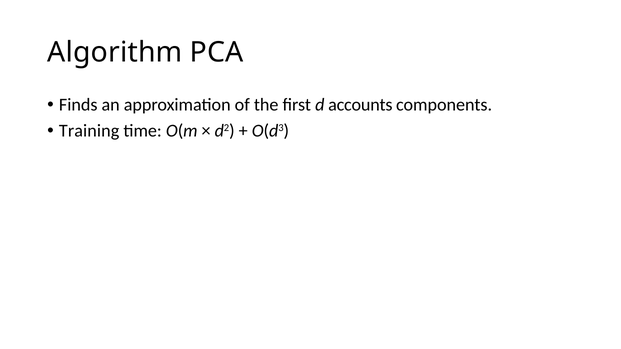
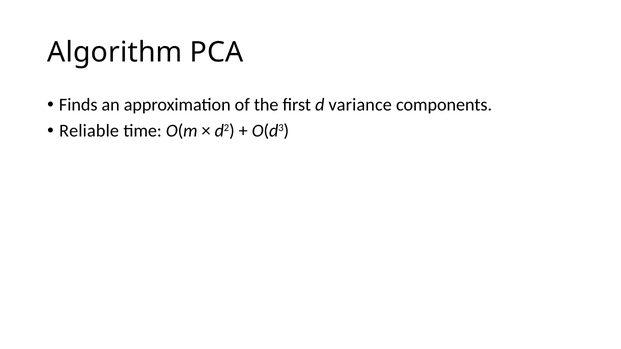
accounts: accounts -> variance (360, 105)
Training: Training -> Reliable (89, 131)
